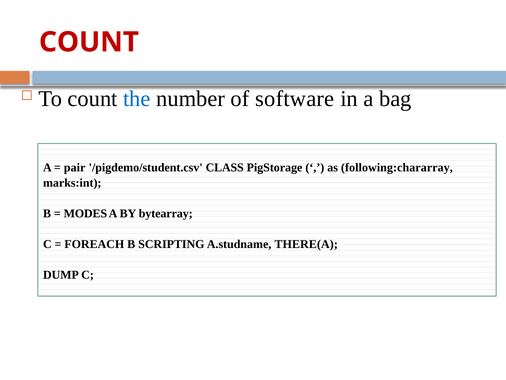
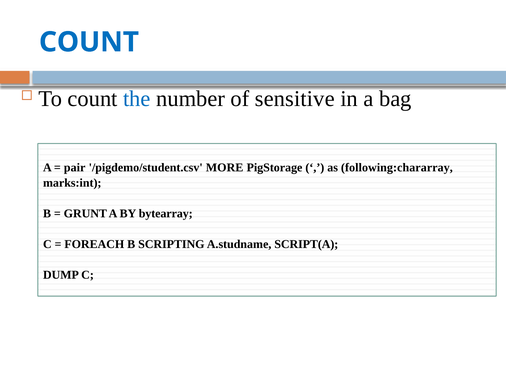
COUNT colour: red -> blue (89, 42)
software: software -> sensitive (295, 99)
CLASS: CLASS -> MORE (225, 167)
MODES: MODES -> GRUNT (85, 213)
THERE(A: THERE(A -> SCRIPT(A (306, 244)
